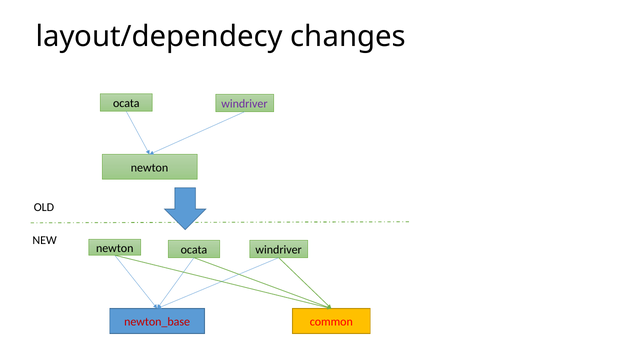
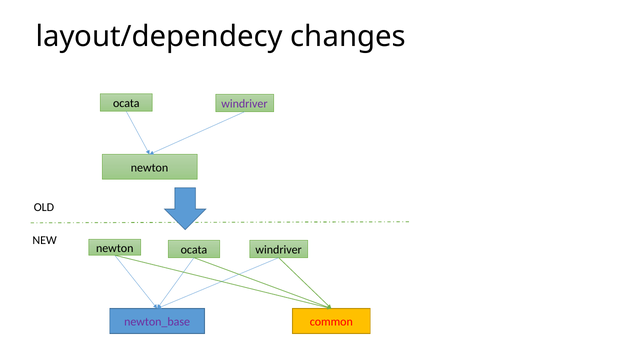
newton_base colour: red -> purple (157, 322)
